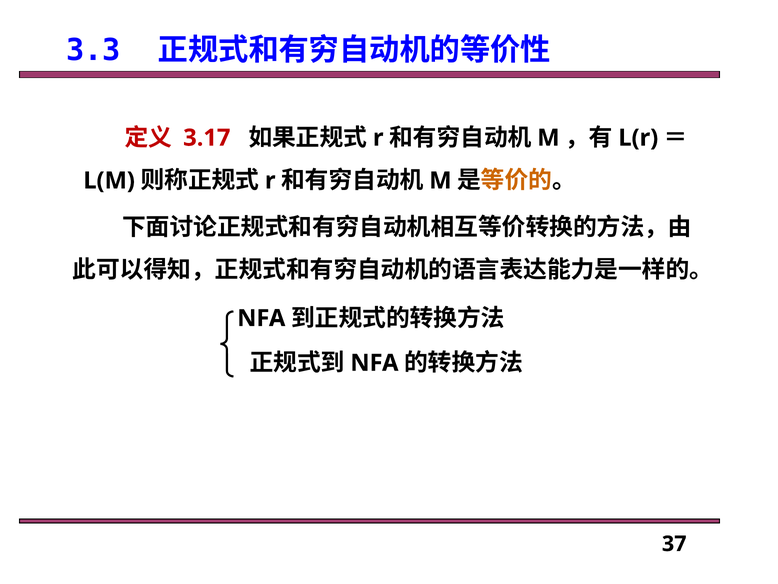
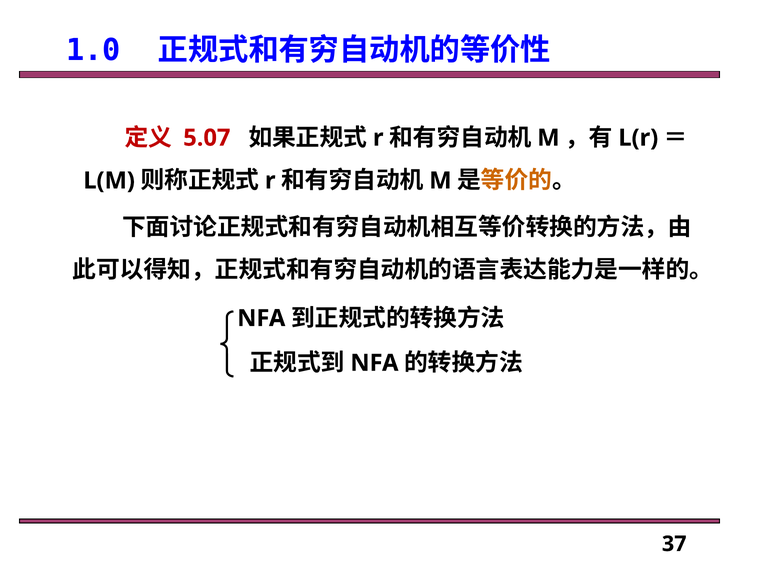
3.3: 3.3 -> 1.0 (93, 50)
3.17: 3.17 -> 5.07 (207, 138)
